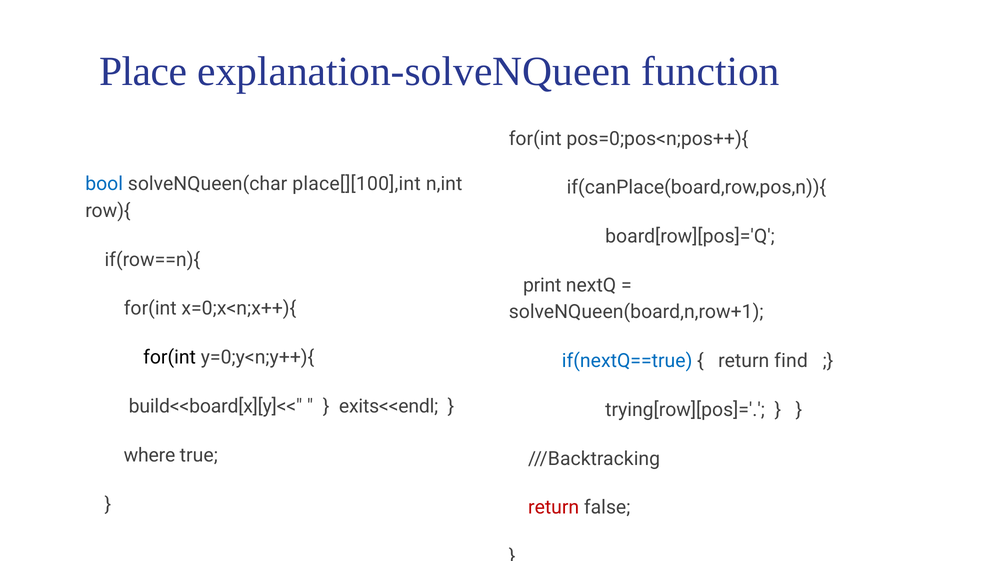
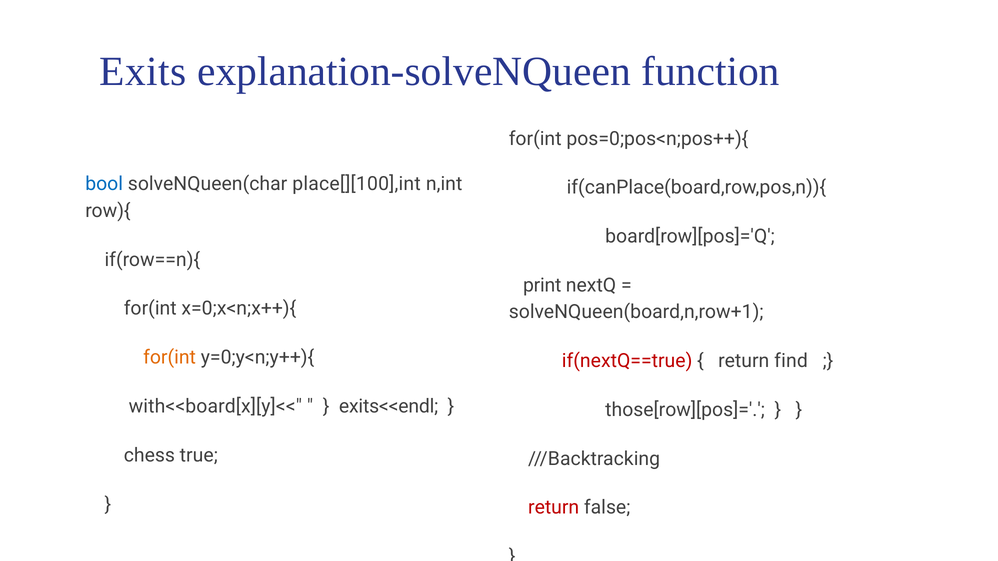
Place: Place -> Exits (143, 72)
for(int colour: black -> orange (170, 358)
if(nextQ==true colour: blue -> red (627, 361)
build<<board[x][y]<<: build<<board[x][y]<< -> with<<board[x][y]<< (215, 407)
trying[row][pos]=: trying[row][pos]= -> those[row][pos]= (685, 410)
where: where -> chess (149, 456)
